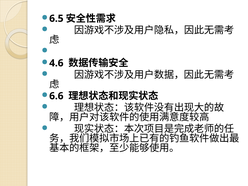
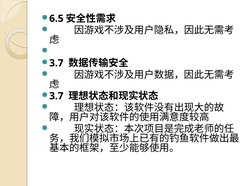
4.6: 4.6 -> 3.7 (56, 63)
6.6: 6.6 -> 3.7 (56, 96)
